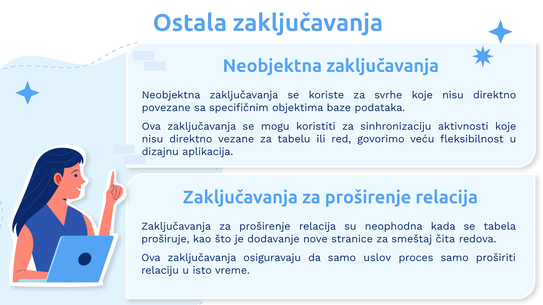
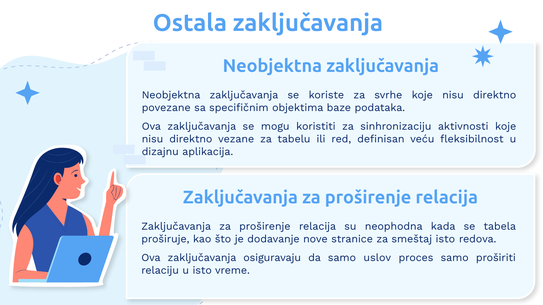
govorimo: govorimo -> definisan (381, 139)
smeštaj čita: čita -> isto (445, 239)
